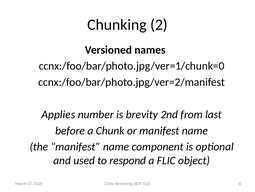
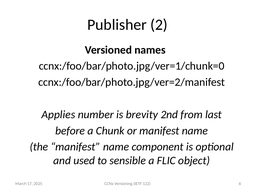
Chunking: Chunking -> Publisher (117, 25)
respond: respond -> sensible (128, 160)
